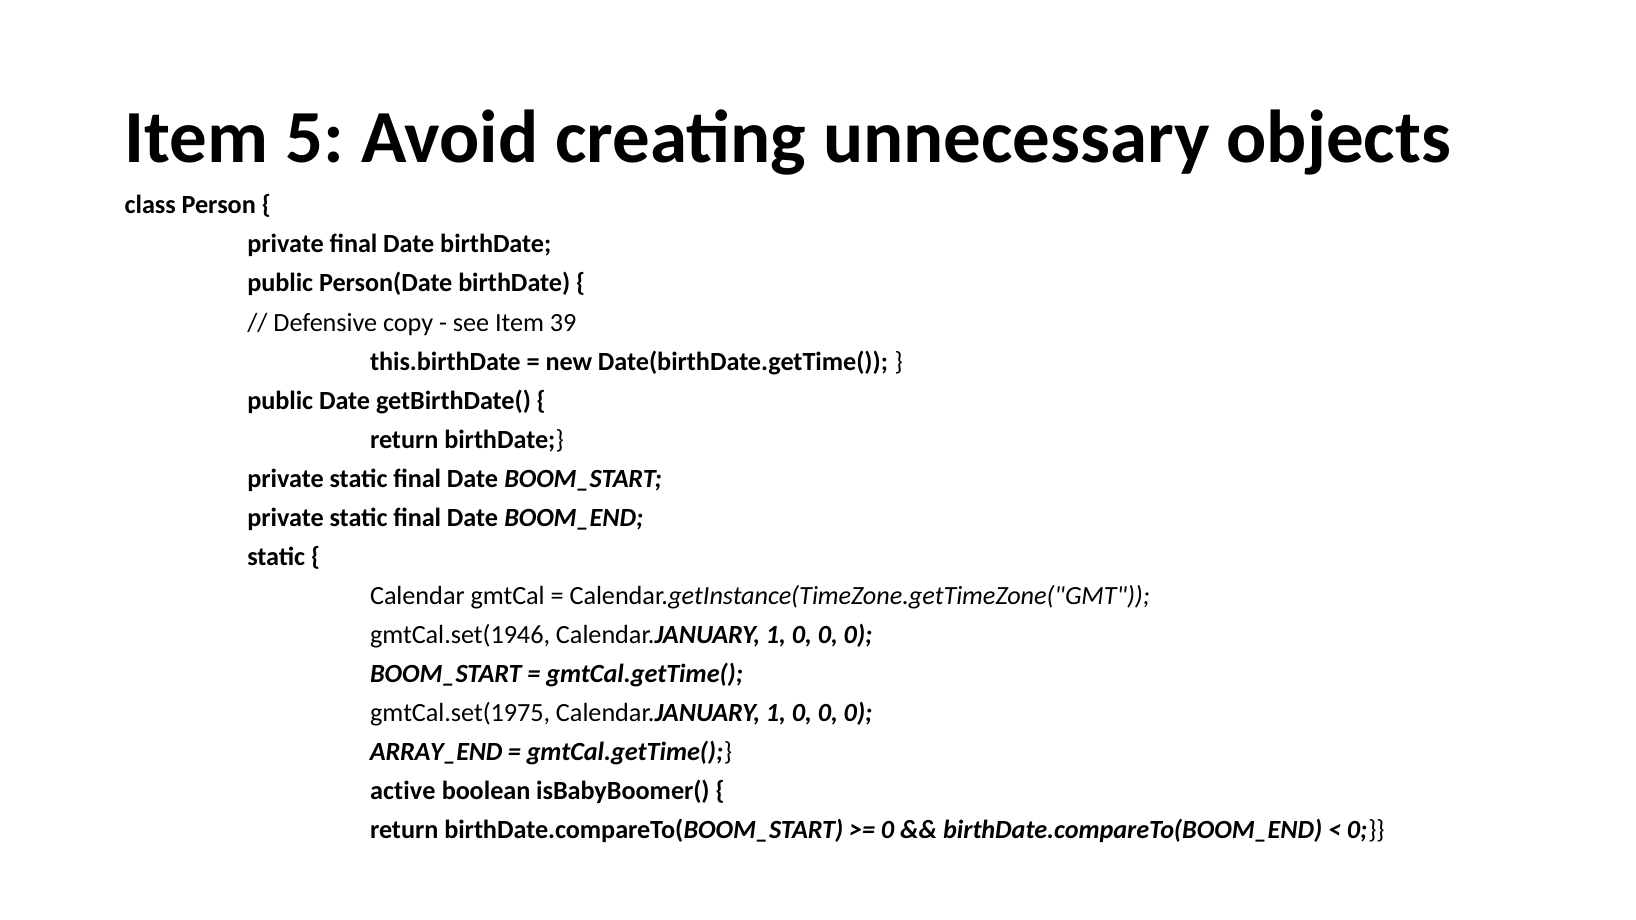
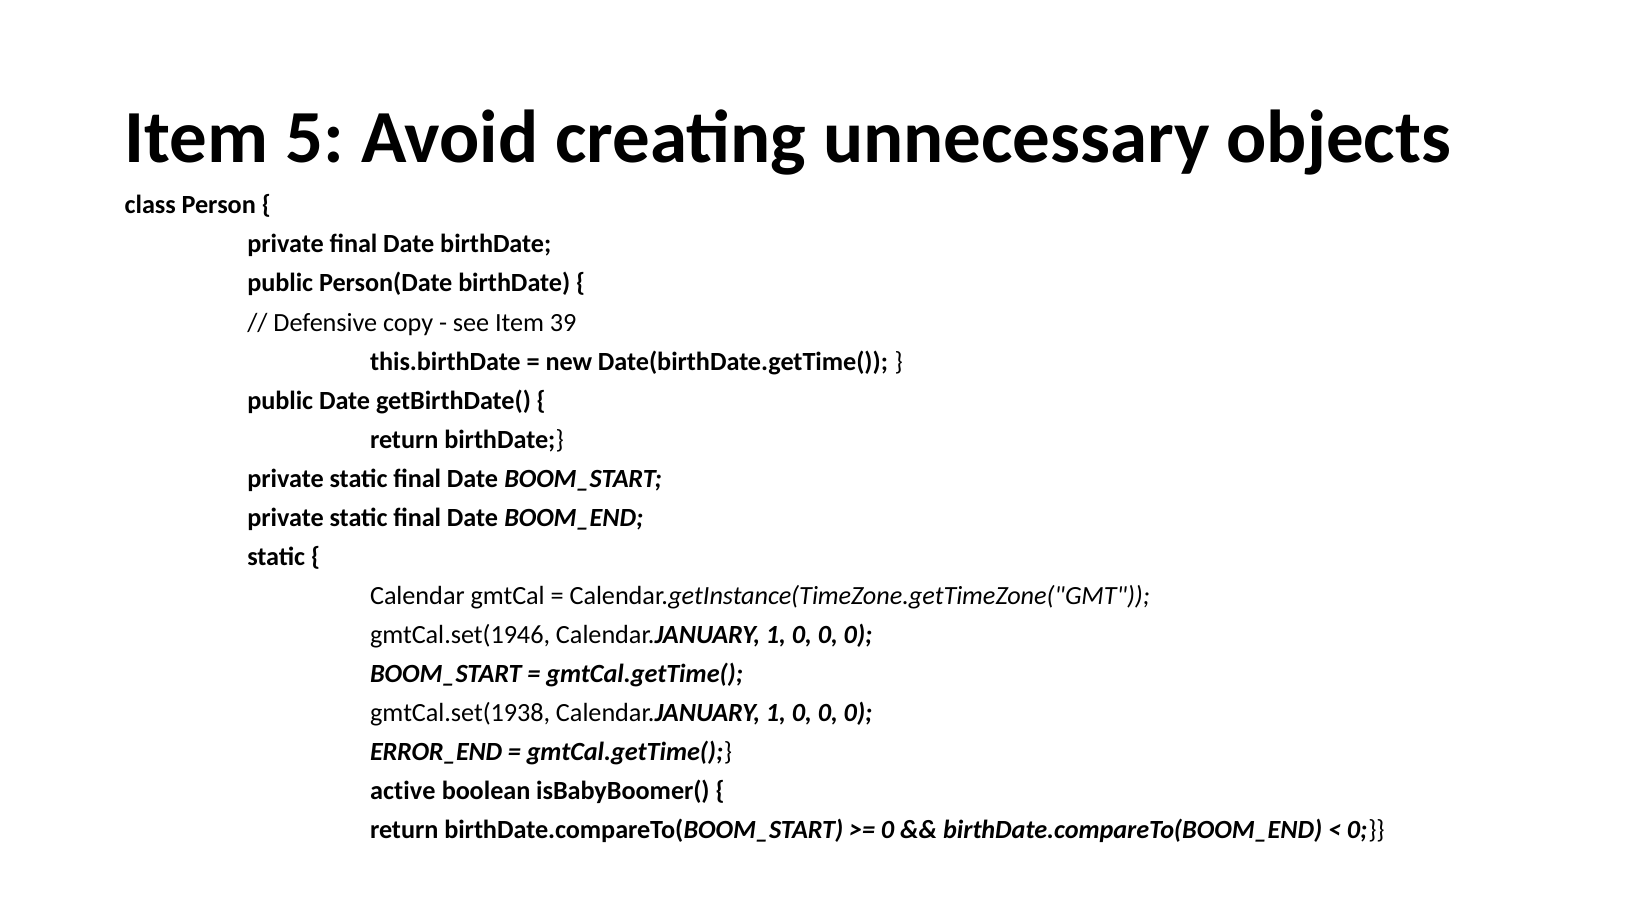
gmtCal.set(1975: gmtCal.set(1975 -> gmtCal.set(1938 (460, 713)
ARRAY_END: ARRAY_END -> ERROR_END (436, 752)
